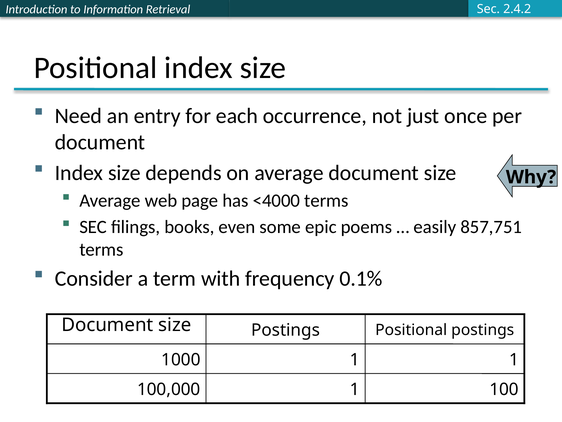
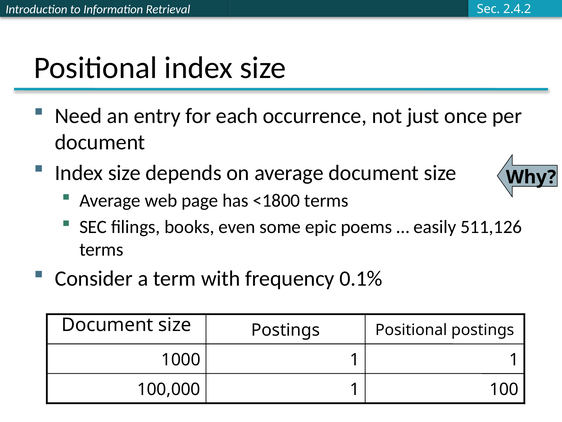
<4000: <4000 -> <1800 (276, 201)
857,751: 857,751 -> 511,126 (491, 227)
